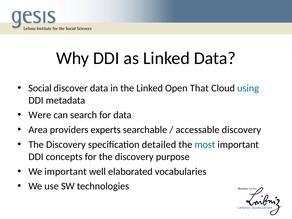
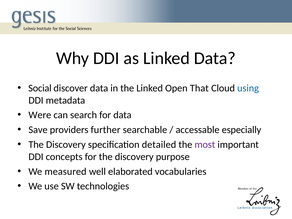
Area: Area -> Save (38, 130)
experts: experts -> further (106, 130)
accessable discovery: discovery -> especially (241, 130)
most colour: blue -> purple (205, 145)
We important: important -> measured (66, 171)
